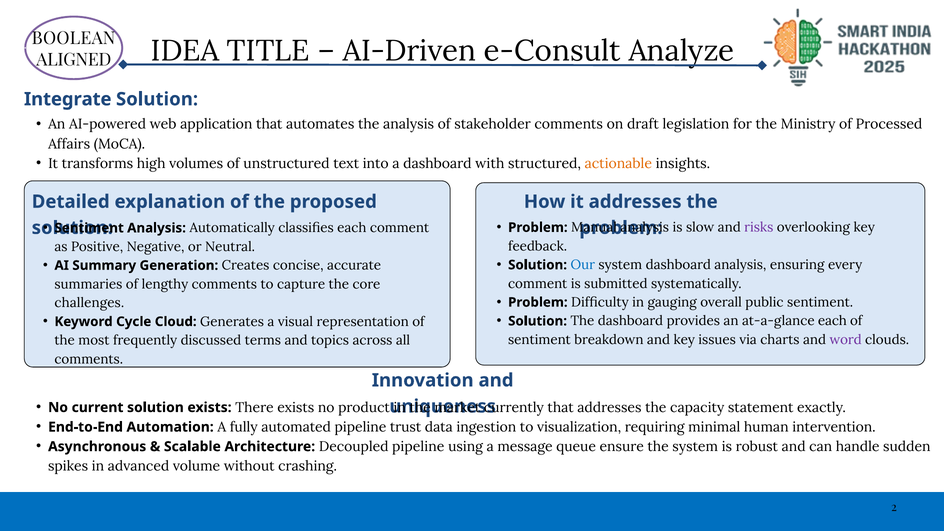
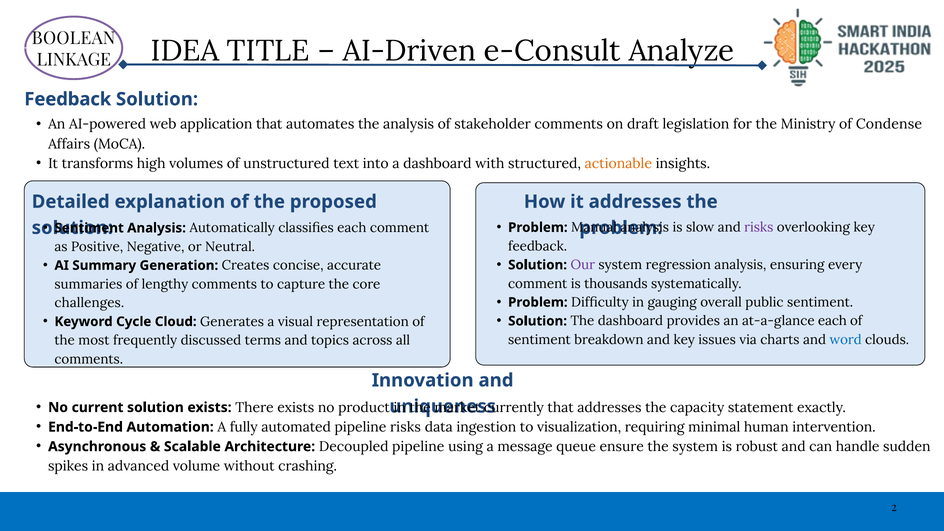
ALIGNED: ALIGNED -> LINKAGE (74, 60)
Integrate: Integrate -> Feedback (68, 99)
Processed: Processed -> Condense (889, 124)
Our colour: blue -> purple (583, 265)
system dashboard: dashboard -> regression (678, 265)
submitted: submitted -> thousands (616, 284)
word colour: purple -> blue (846, 340)
pipeline trust: trust -> risks (405, 427)
